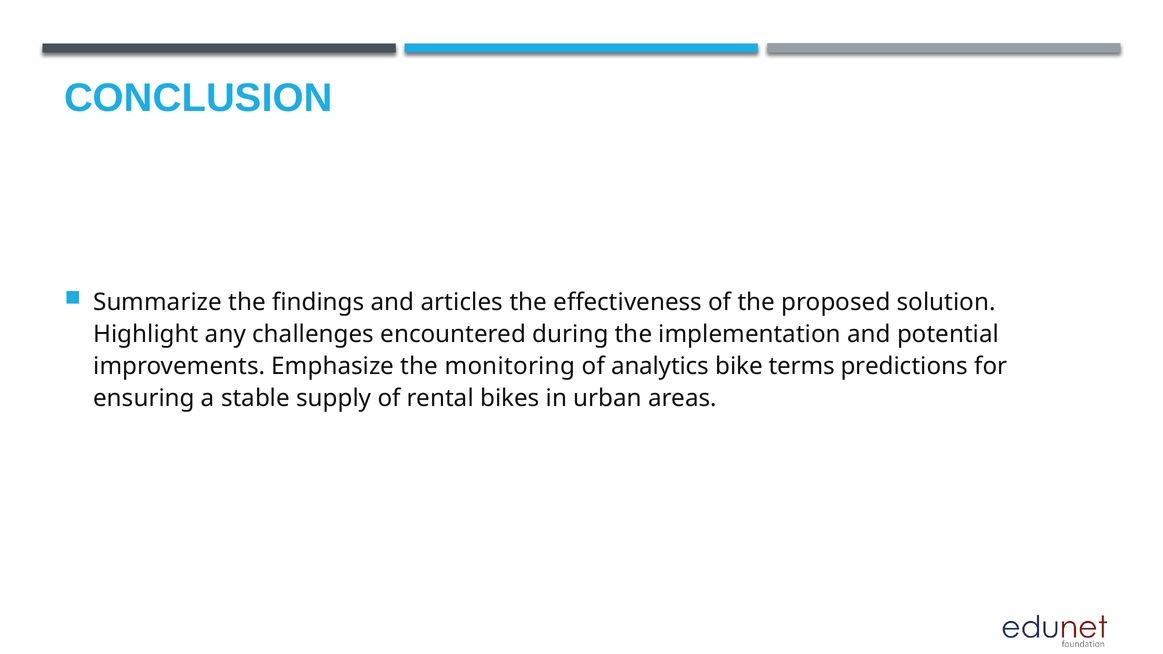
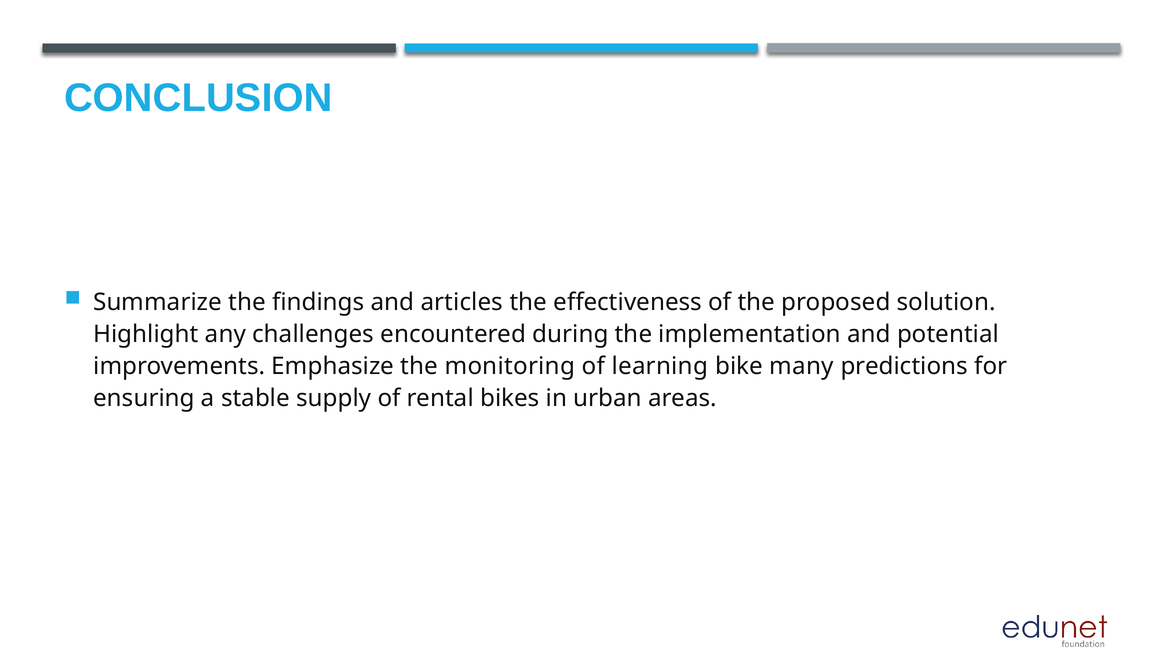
analytics: analytics -> learning (660, 366)
terms: terms -> many (802, 366)
